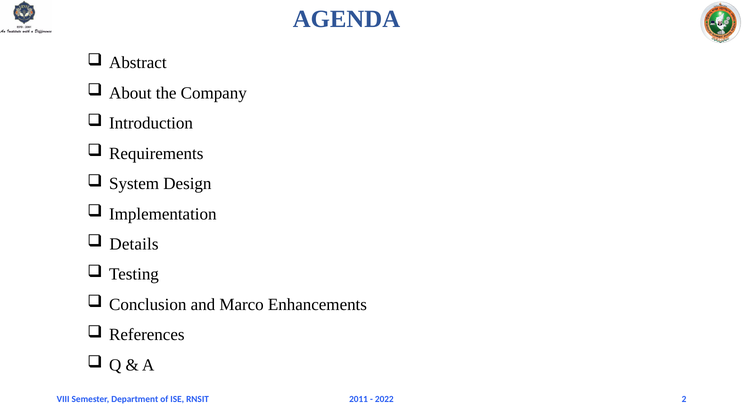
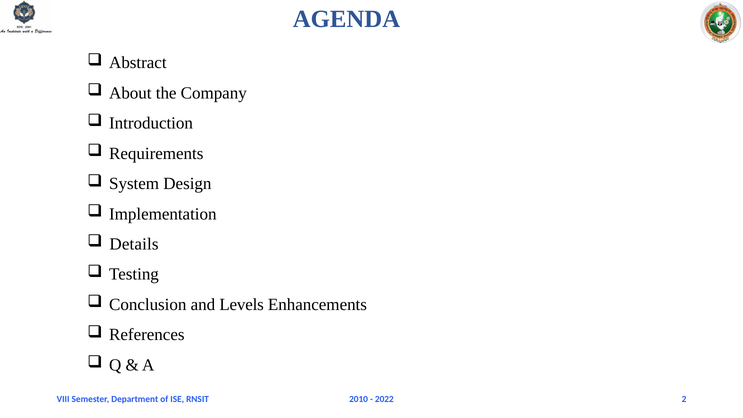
Marco: Marco -> Levels (242, 305)
2011: 2011 -> 2010 (359, 399)
